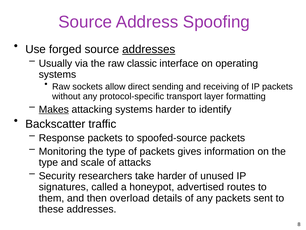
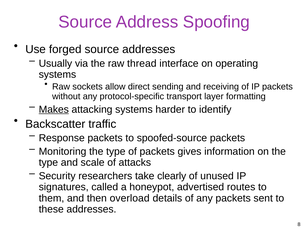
addresses underline: present -> none (149, 49)
classic: classic -> thread (142, 63)
take harder: harder -> clearly (172, 176)
